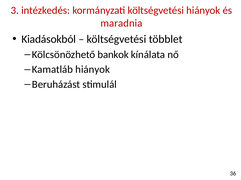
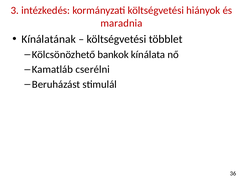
Kiadásokból: Kiadásokból -> Kínálatának (49, 39)
Kamatláb hiányok: hiányok -> cserélni (93, 70)
